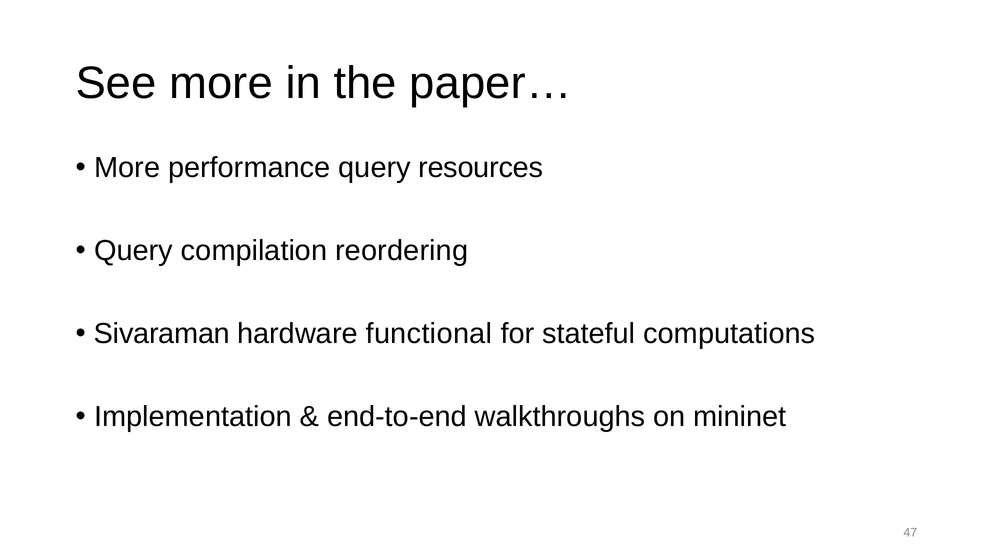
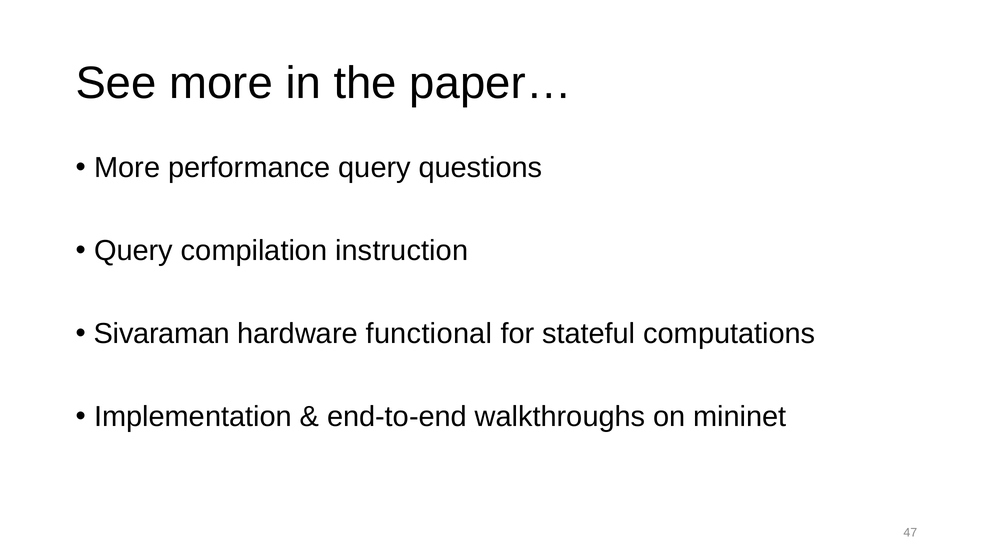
resources: resources -> questions (481, 168)
reordering: reordering -> instruction (402, 251)
